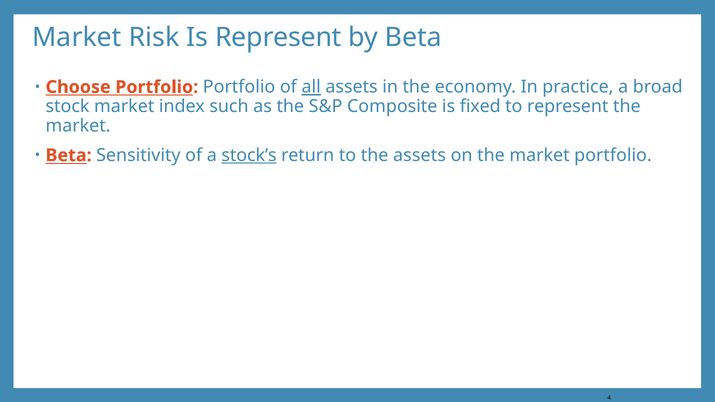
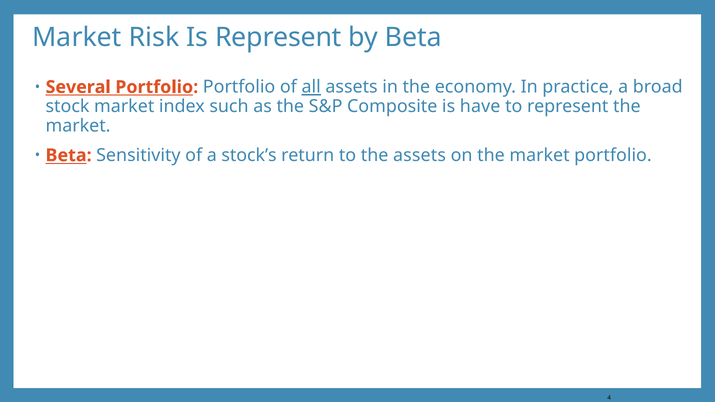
Choose: Choose -> Several (78, 87)
fixed: fixed -> have (480, 106)
stock’s underline: present -> none (249, 155)
